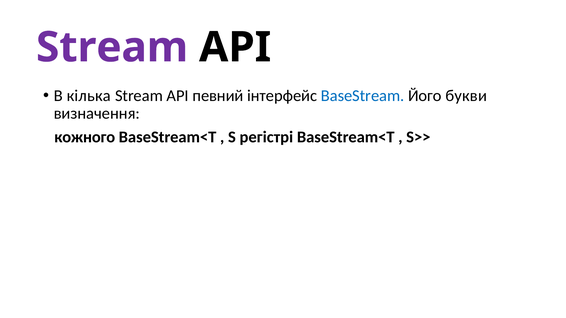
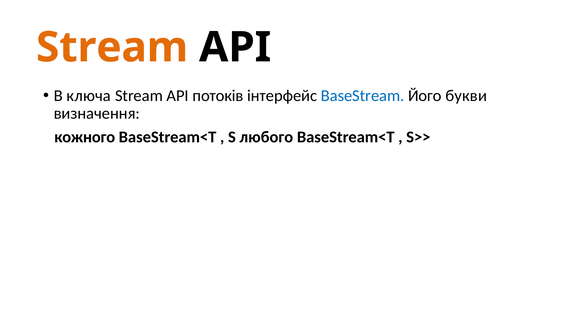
Stream colour: purple -> orange (112, 47)
кілька: кілька -> ключа (89, 96)
певний: певний -> потоків (218, 96)
регістрі: регістрі -> любого (266, 137)
